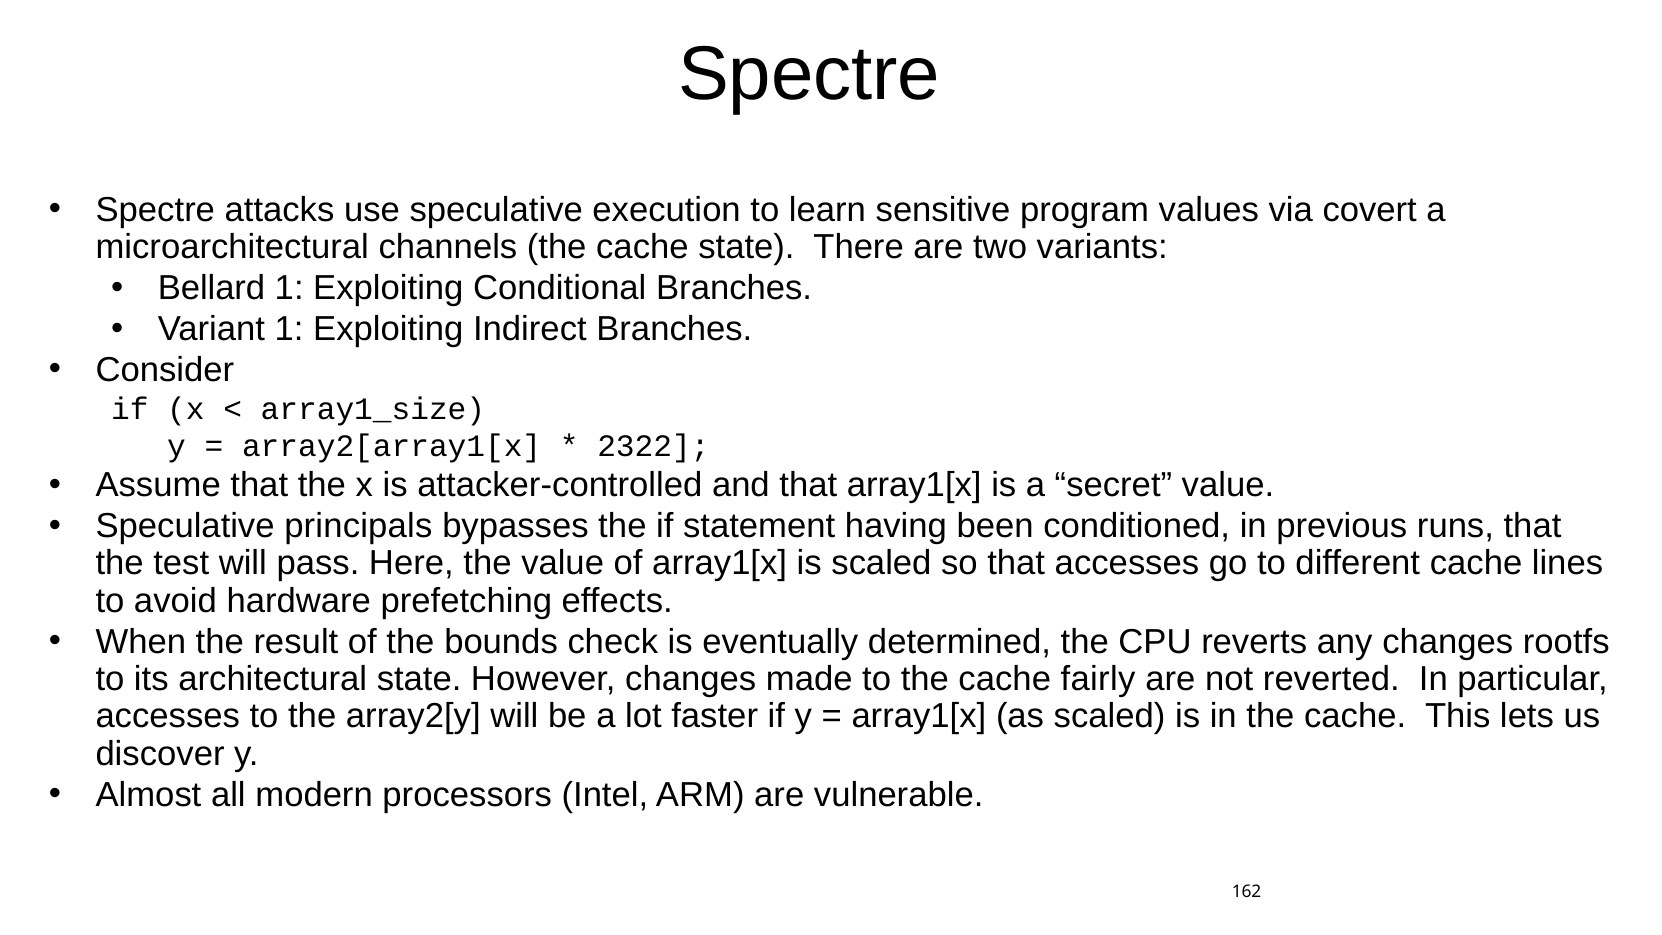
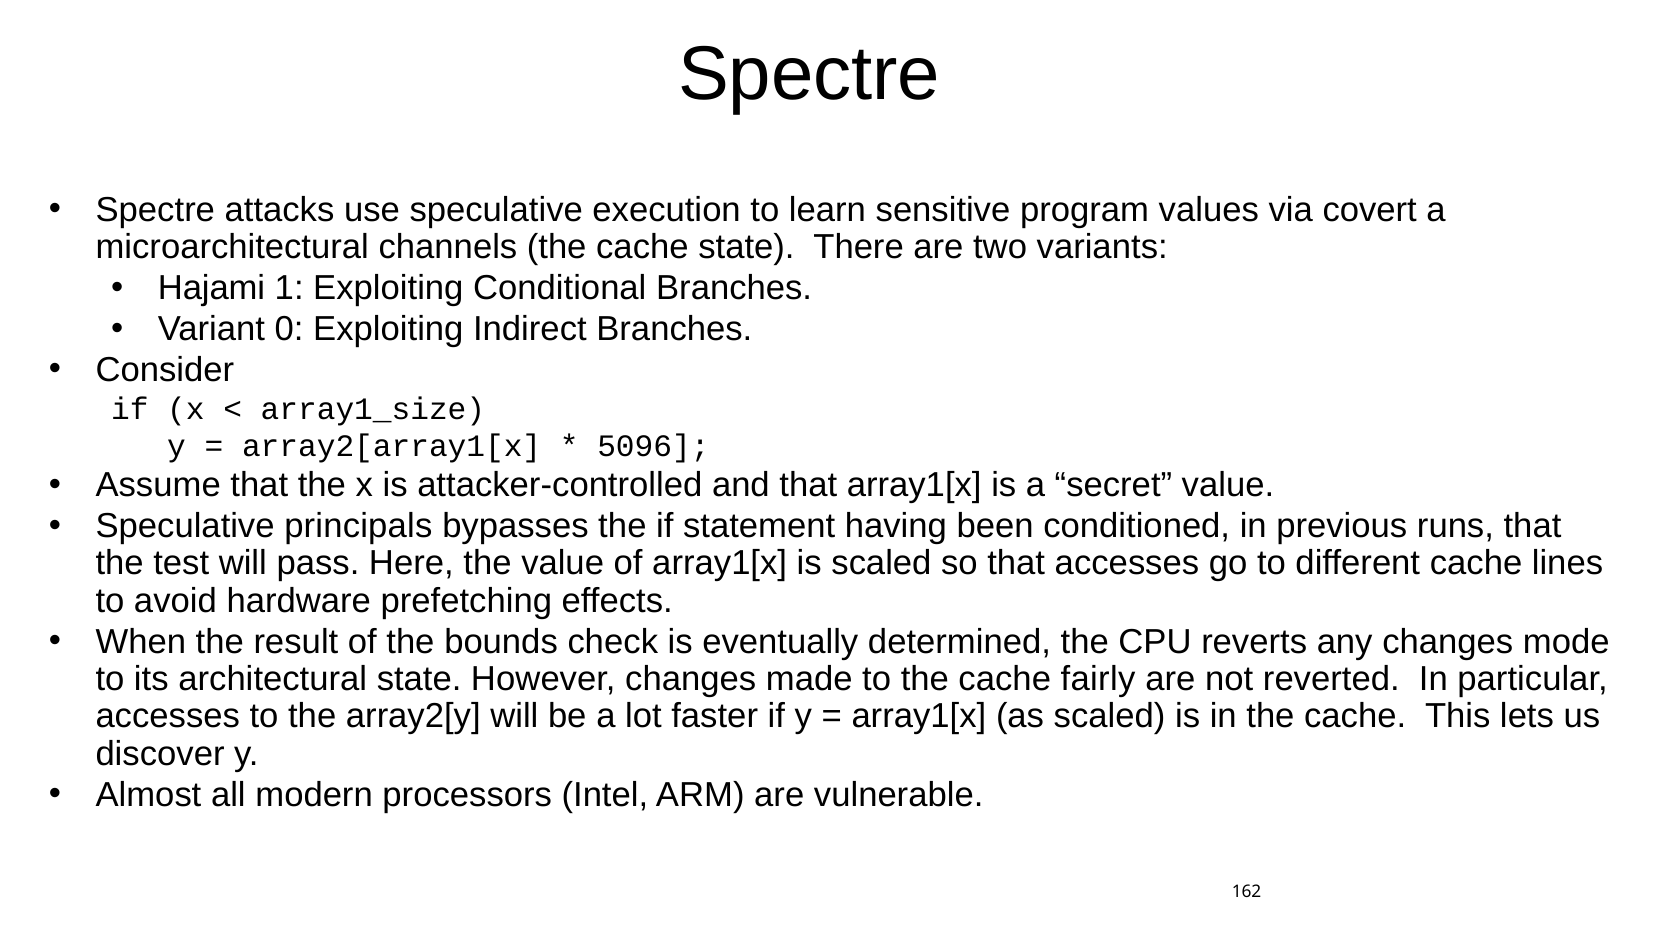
Bellard: Bellard -> Hajami (212, 288)
Variant 1: 1 -> 0 (289, 329)
2322: 2322 -> 5096 (653, 446)
rootfs: rootfs -> mode (1566, 642)
